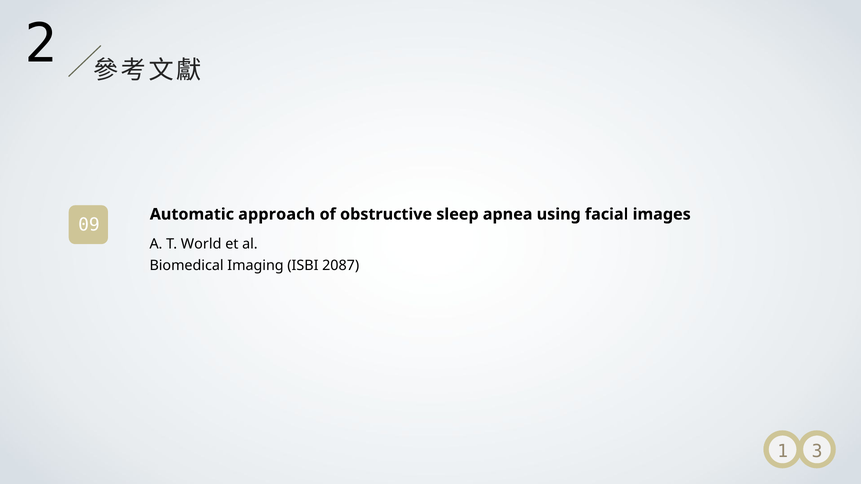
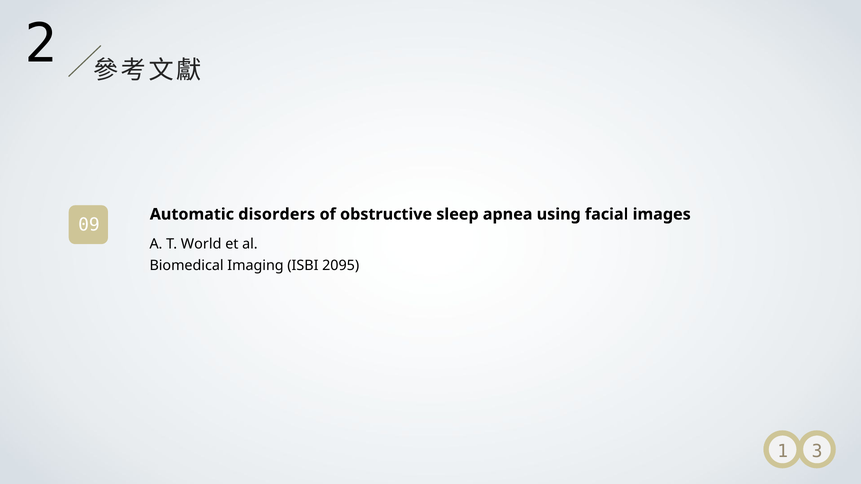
approach: approach -> disorders (277, 214)
2087: 2087 -> 2095 (341, 265)
